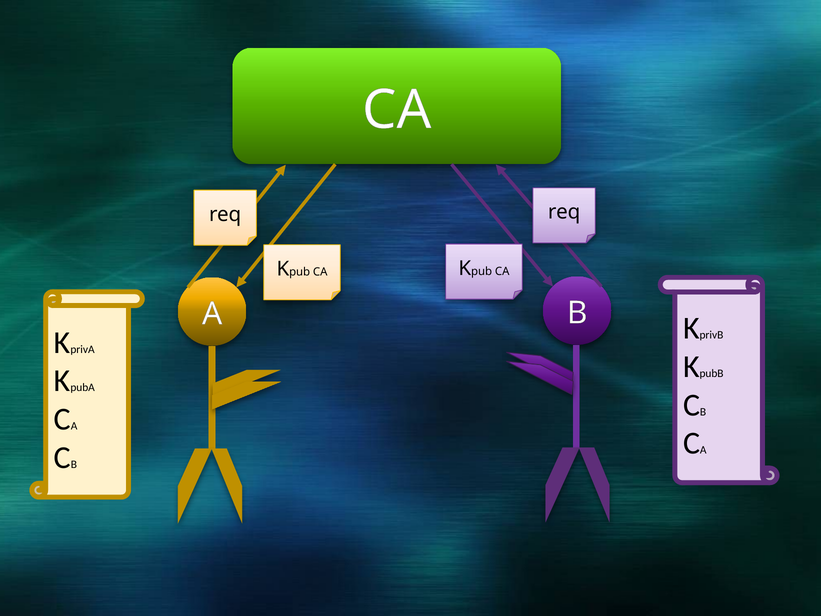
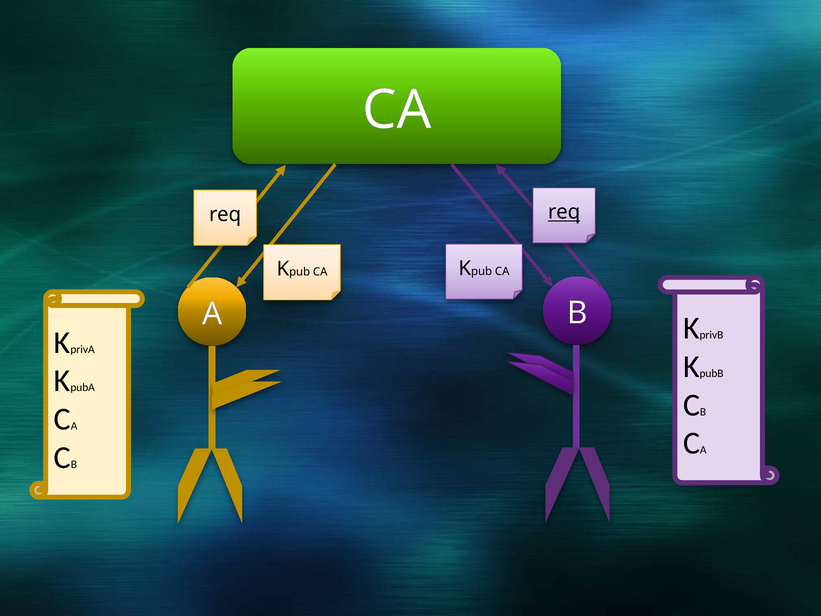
req underline: none -> present (564, 212)
